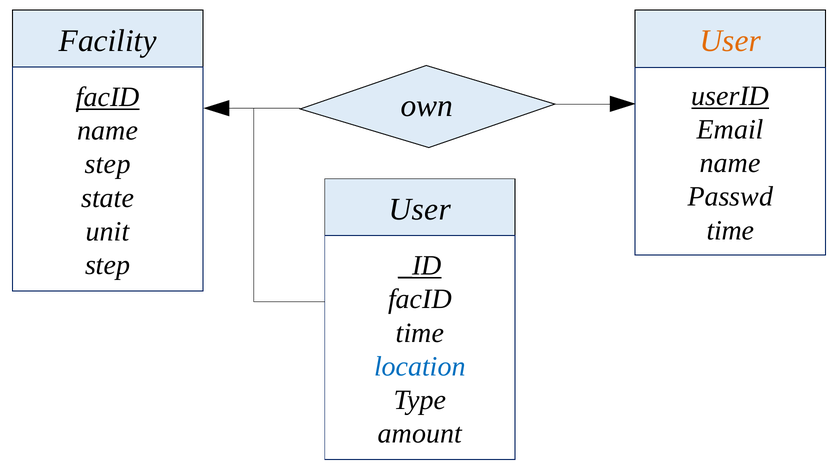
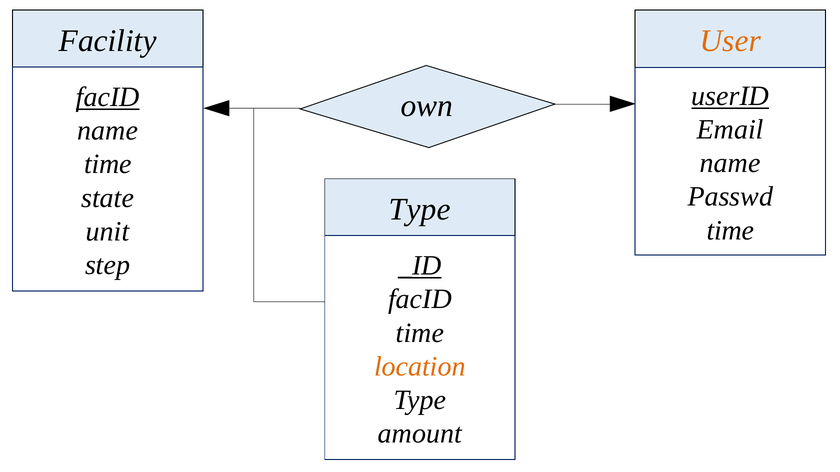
step: step -> time (108, 164)
User: User -> Type (420, 210)
location colour: blue -> orange (420, 367)
